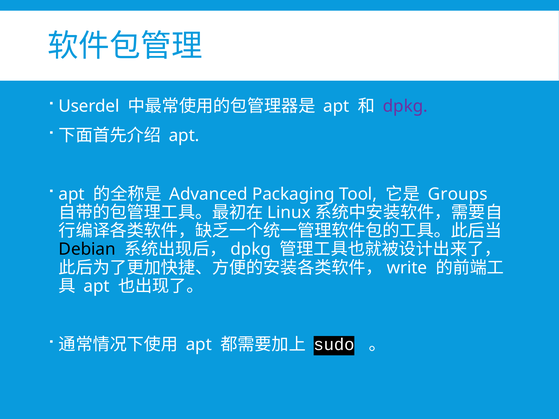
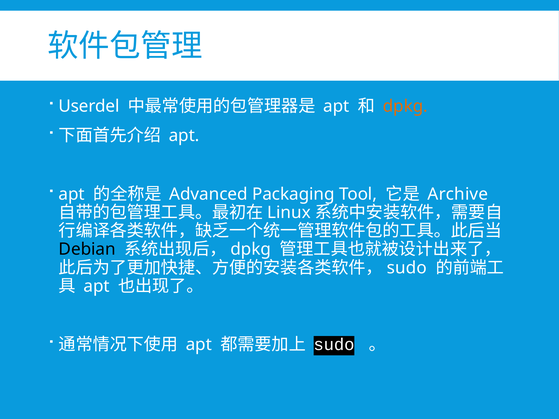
dpkg colour: purple -> orange (405, 106)
Groups: Groups -> Archive (458, 194)
write: write -> sudo (407, 268)
